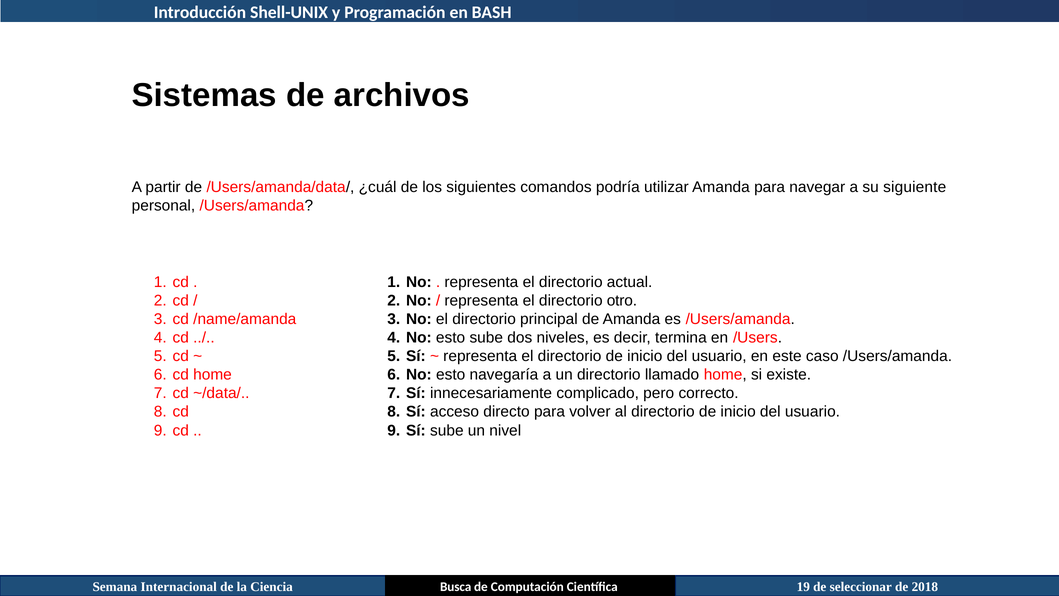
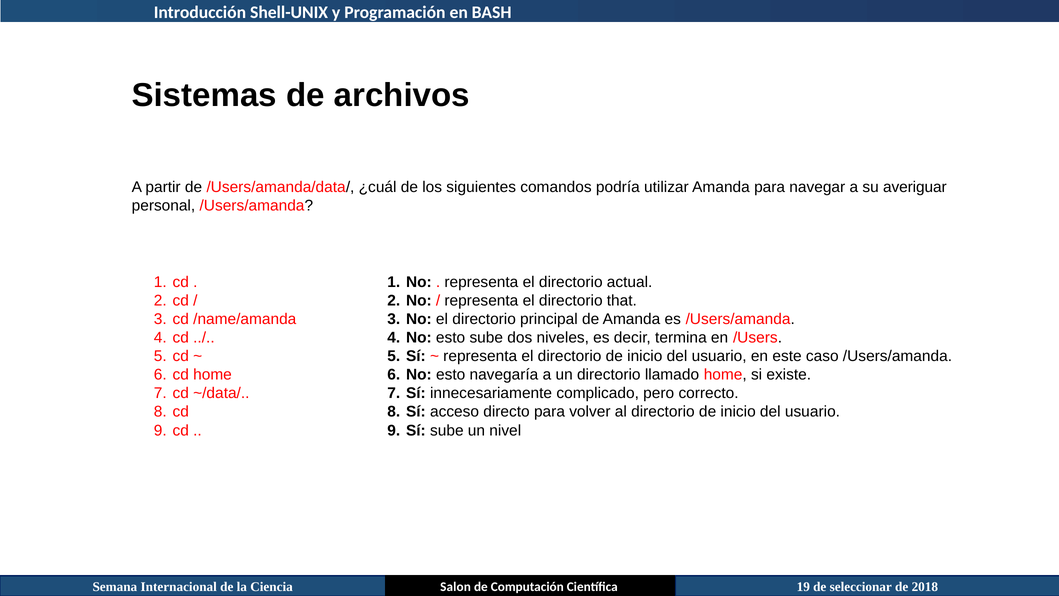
siguiente: siguiente -> averiguar (915, 187)
otro: otro -> that (622, 300)
Busca: Busca -> Salon (456, 586)
